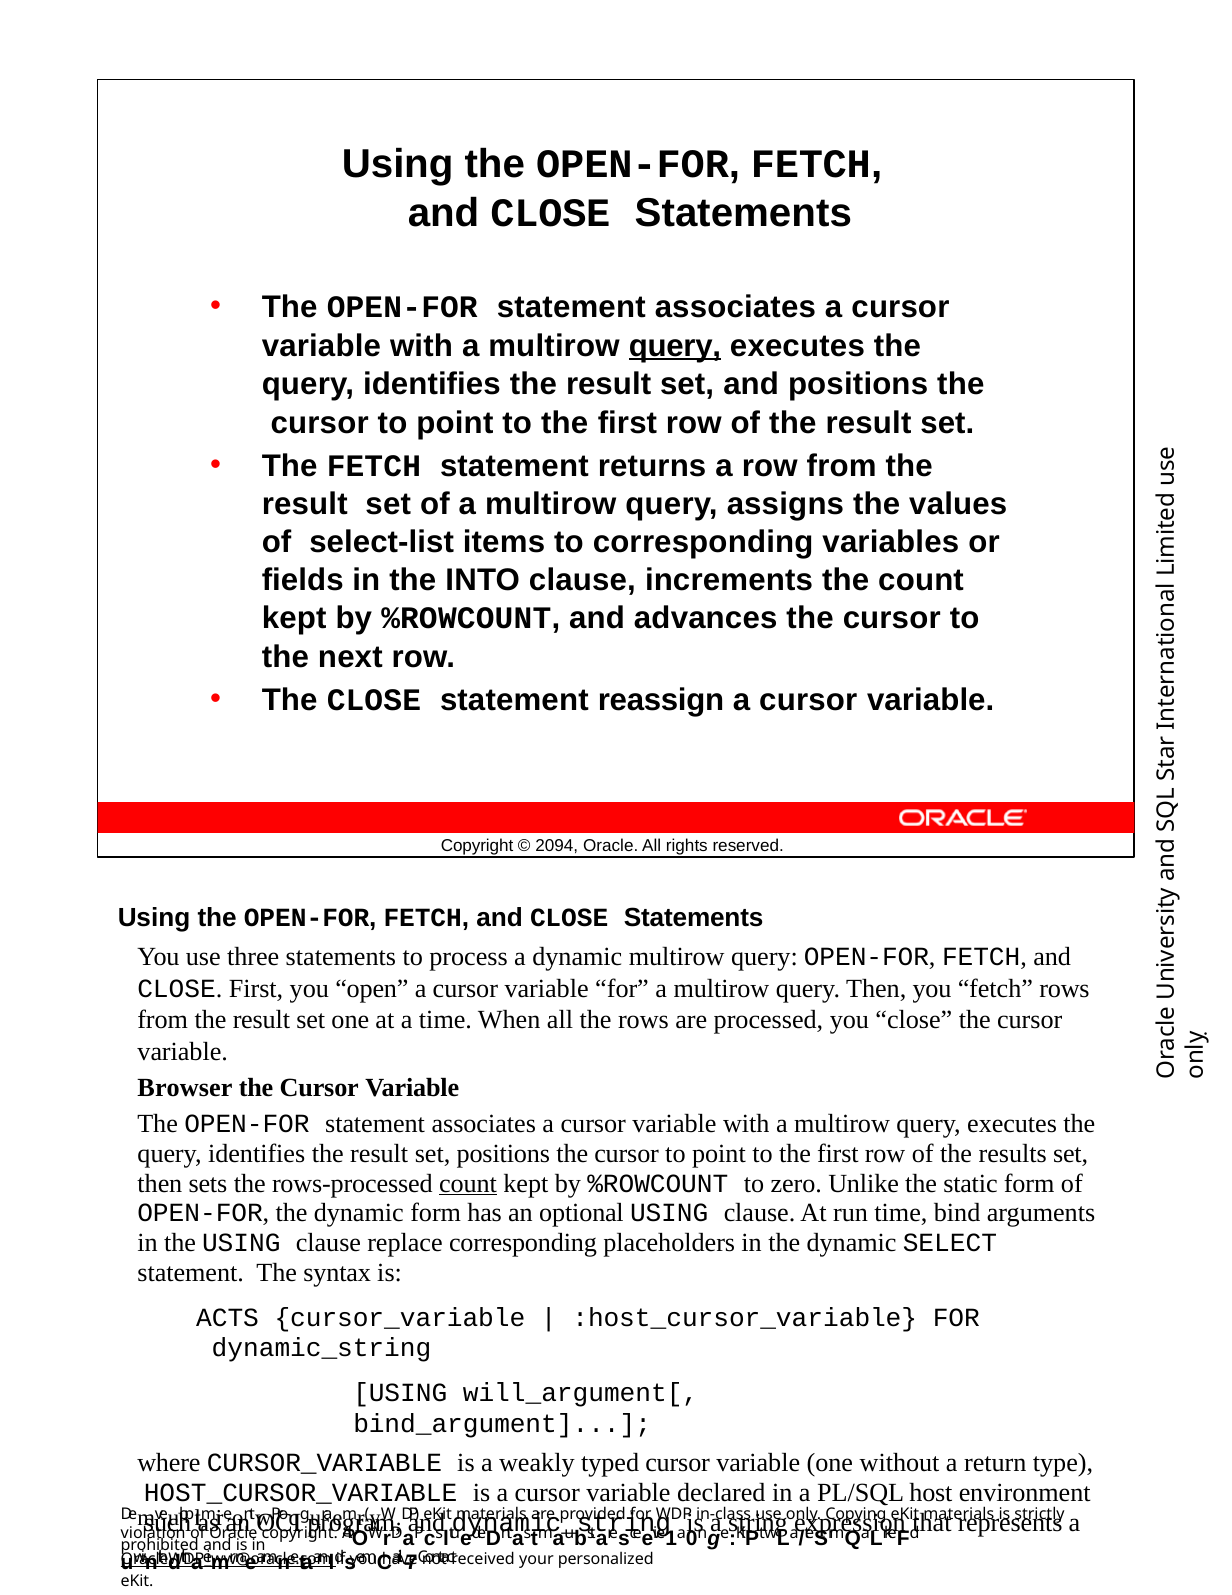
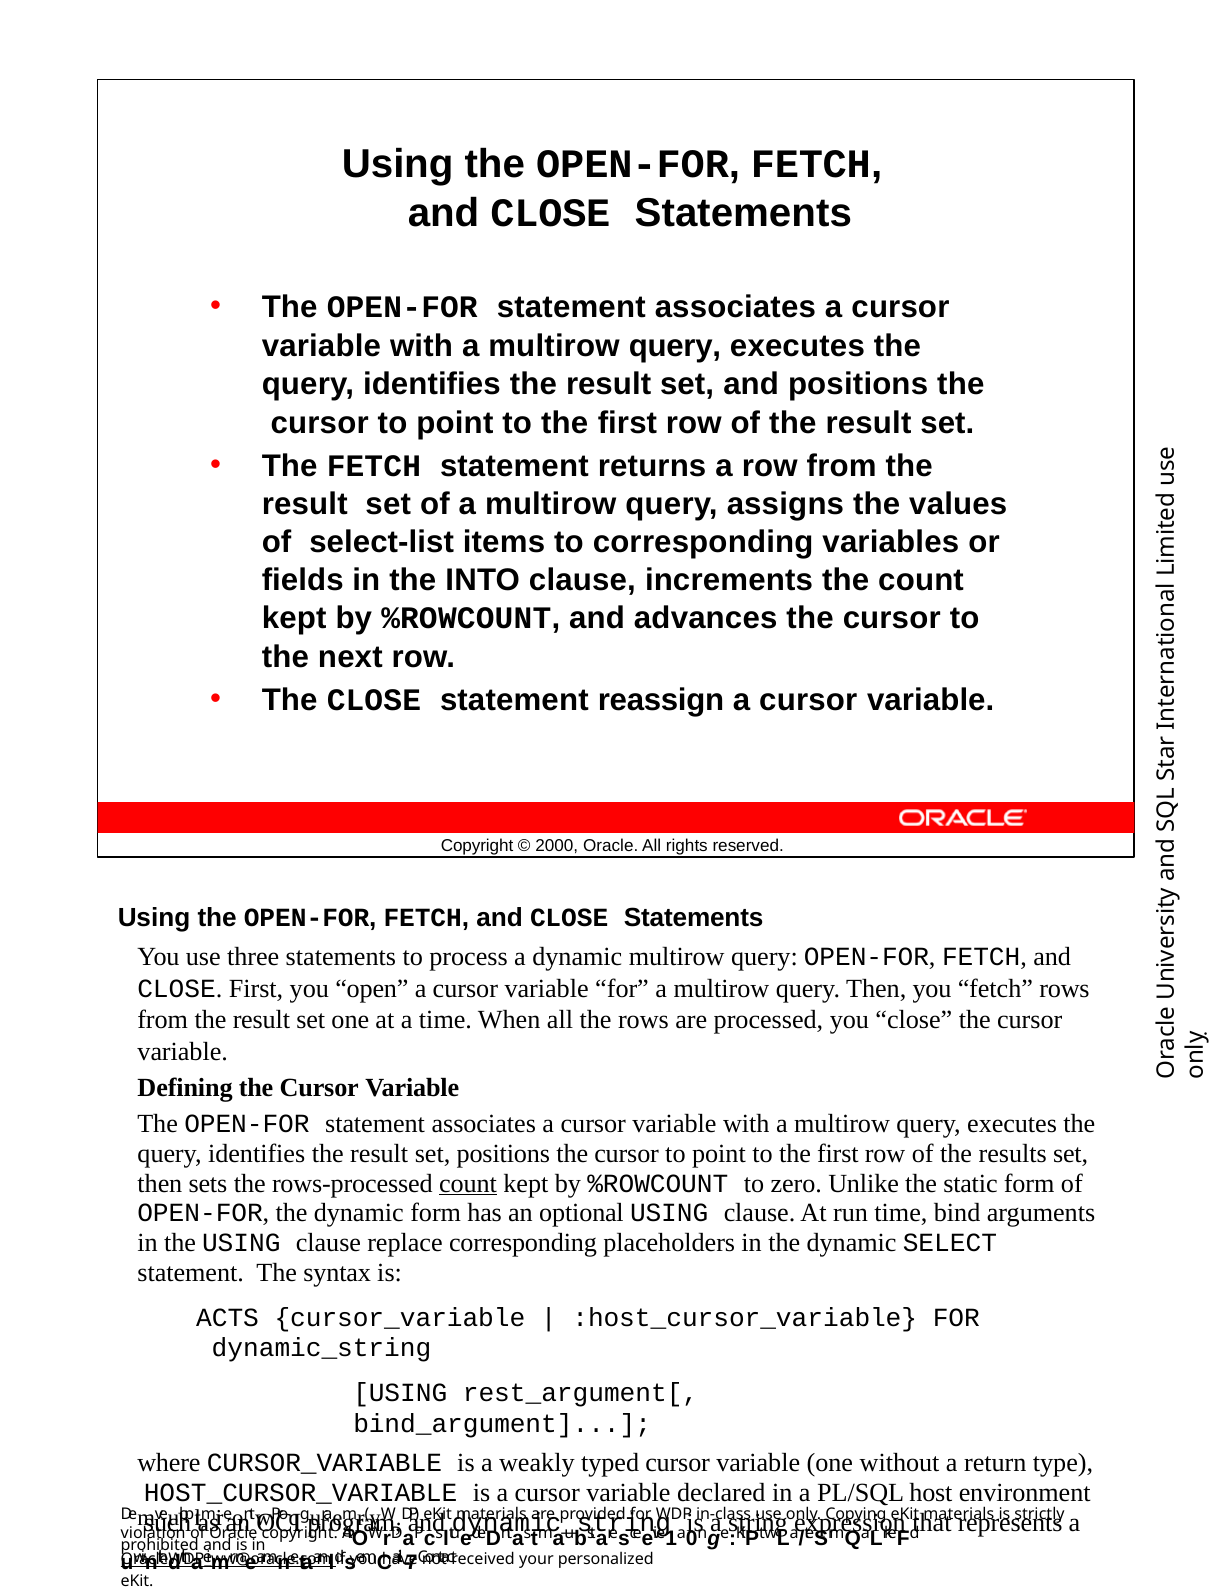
query underline: present -> none (675, 346)
2094: 2094 -> 2000 (557, 846)
Browser: Browser -> Defining (185, 1088)
will_argument[: will_argument[ -> rest_argument[ (581, 1392)
